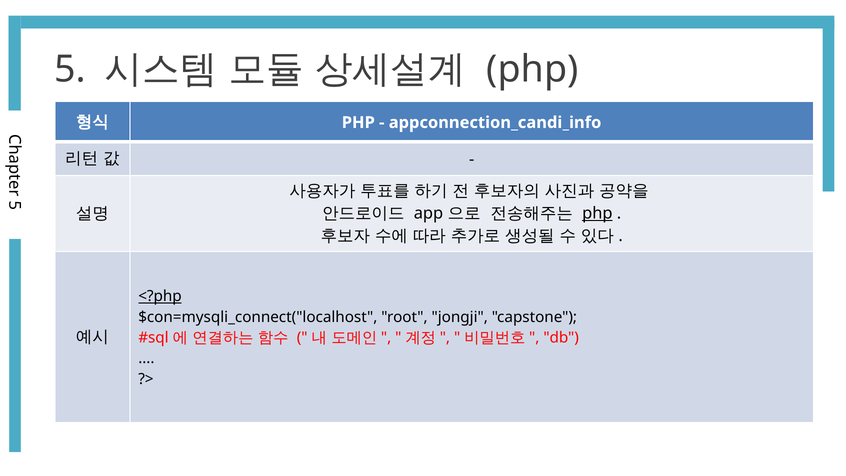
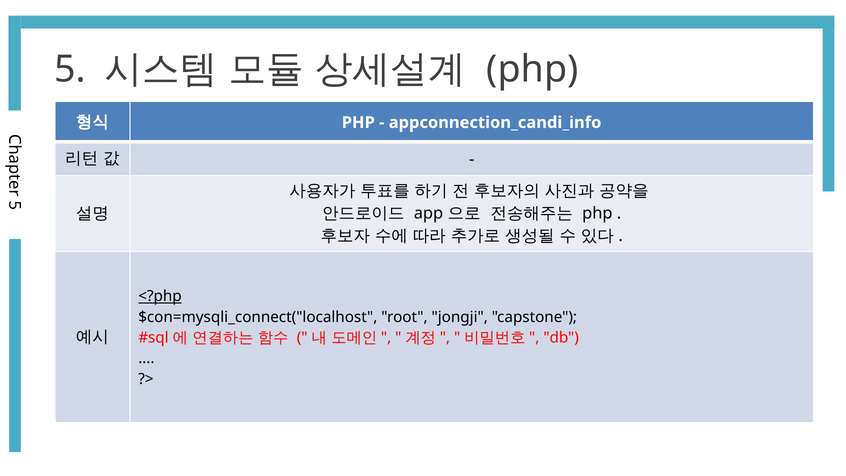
php underline: present -> none (597, 213)
